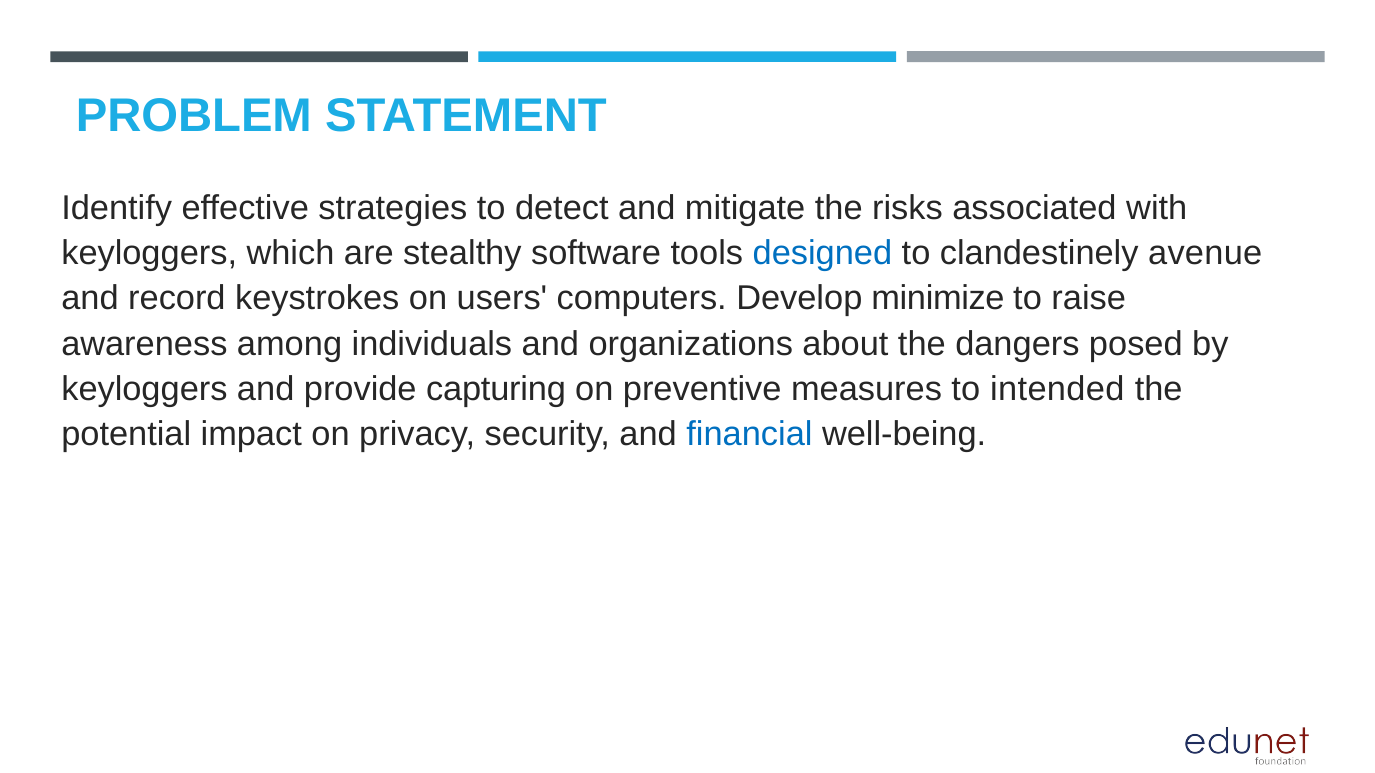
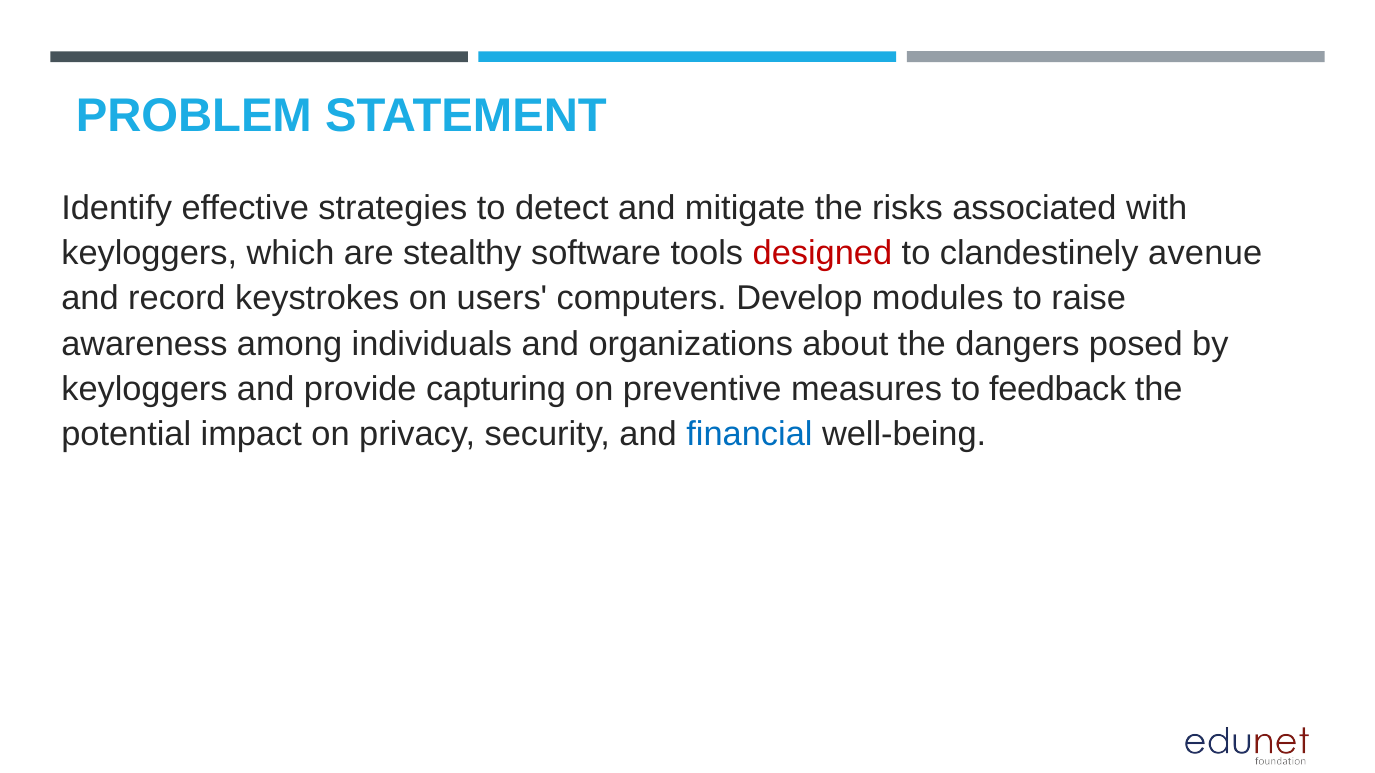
designed colour: blue -> red (822, 253)
minimize: minimize -> modules (938, 299)
intended: intended -> feedback (1058, 389)
